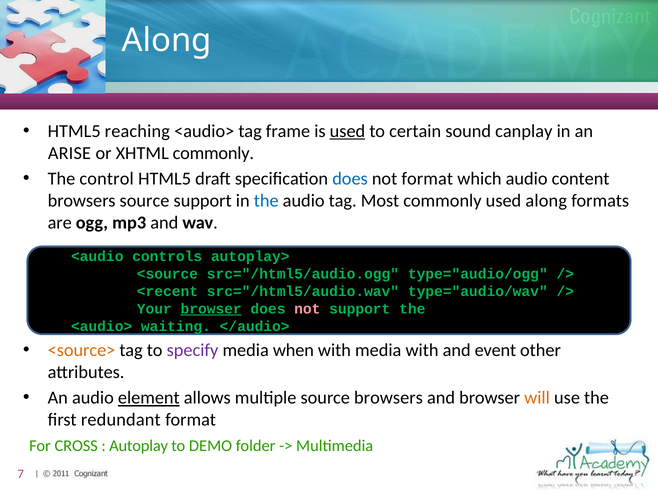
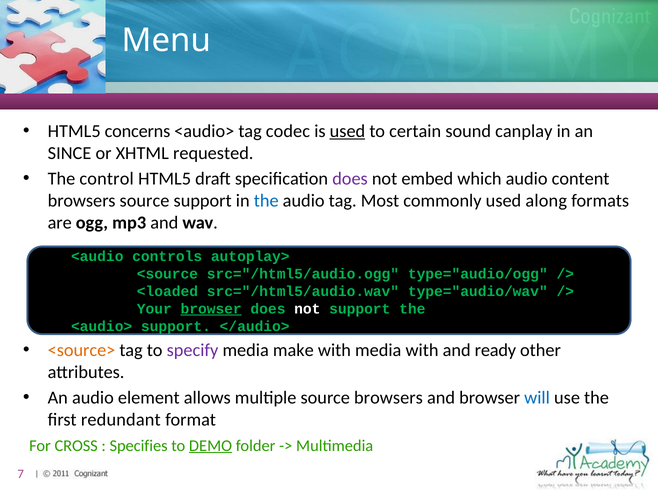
Along: Along -> Menu (166, 41)
reaching: reaching -> concerns (137, 131)
frame: frame -> codec (288, 131)
ARISE: ARISE -> SINCE (70, 153)
XHTML commonly: commonly -> requested (213, 153)
does colour: blue -> purple (350, 179)
not format: format -> embed (427, 179)
<recent: <recent -> <loaded (167, 292)
not colour: pink -> white (307, 309)
<audio> waiting: waiting -> support (176, 327)
when: when -> make (293, 351)
event: event -> ready (495, 351)
element underline: present -> none (149, 398)
will colour: orange -> blue (537, 398)
Autoplay: Autoplay -> Specifies (139, 446)
DEMO underline: none -> present (211, 446)
